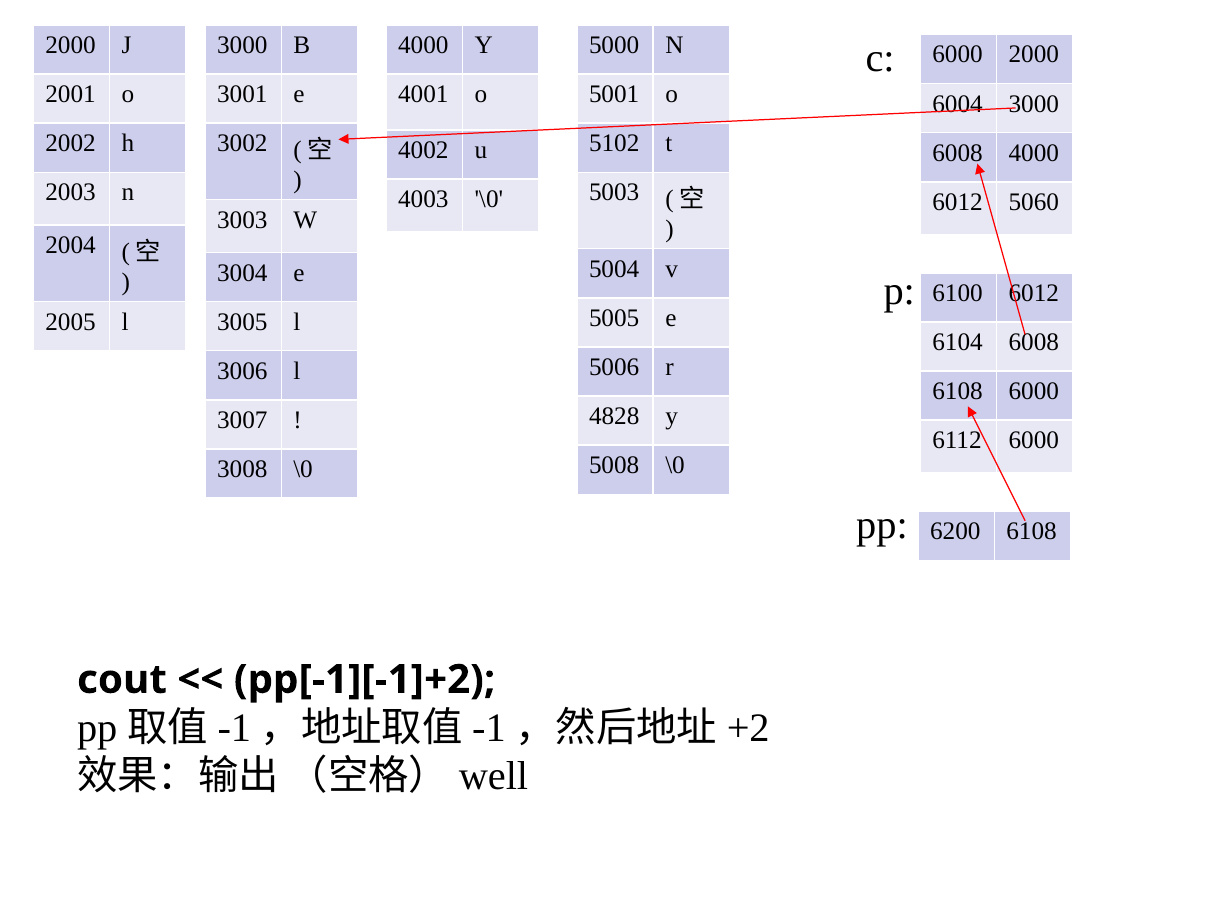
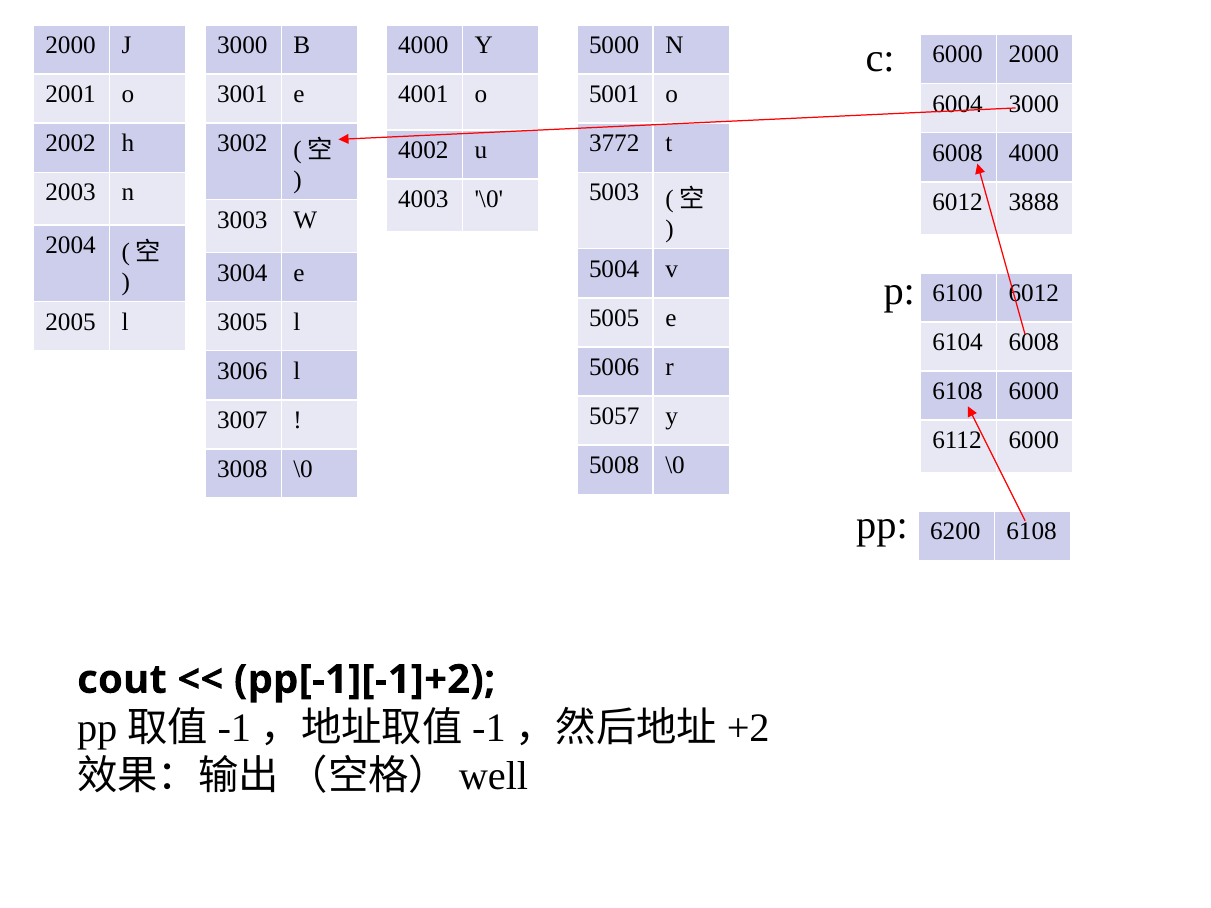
5102: 5102 -> 3772 (614, 143)
5060: 5060 -> 3888 (1034, 202)
4828: 4828 -> 5057 (614, 416)
